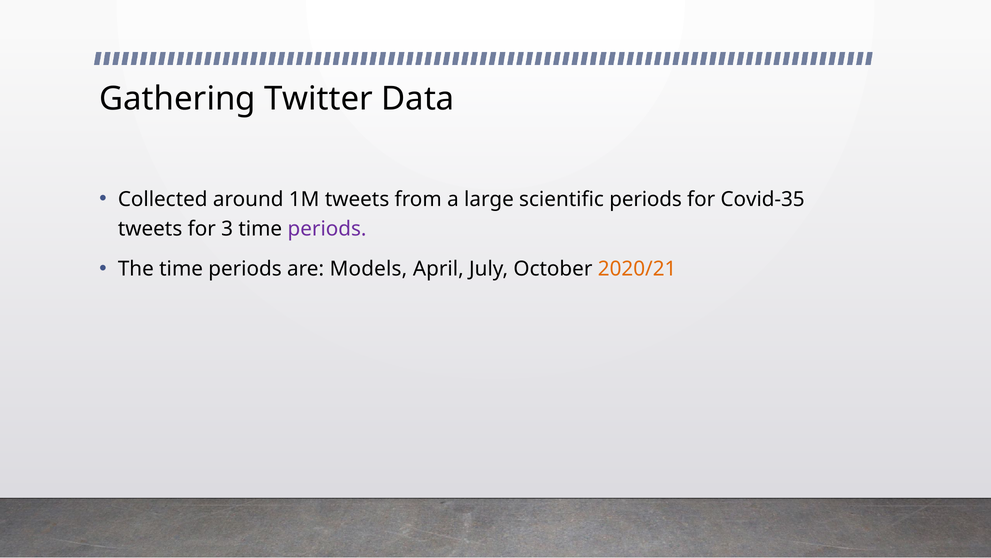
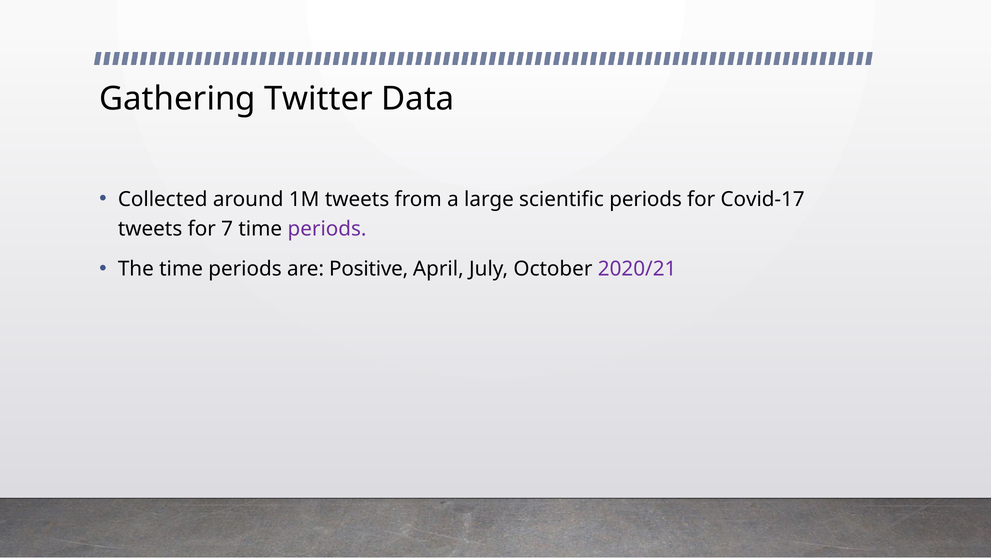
Covid-35: Covid-35 -> Covid-17 (763, 199)
3: 3 -> 7 (227, 229)
Models: Models -> Positive (369, 269)
2020/21 colour: orange -> purple (637, 269)
